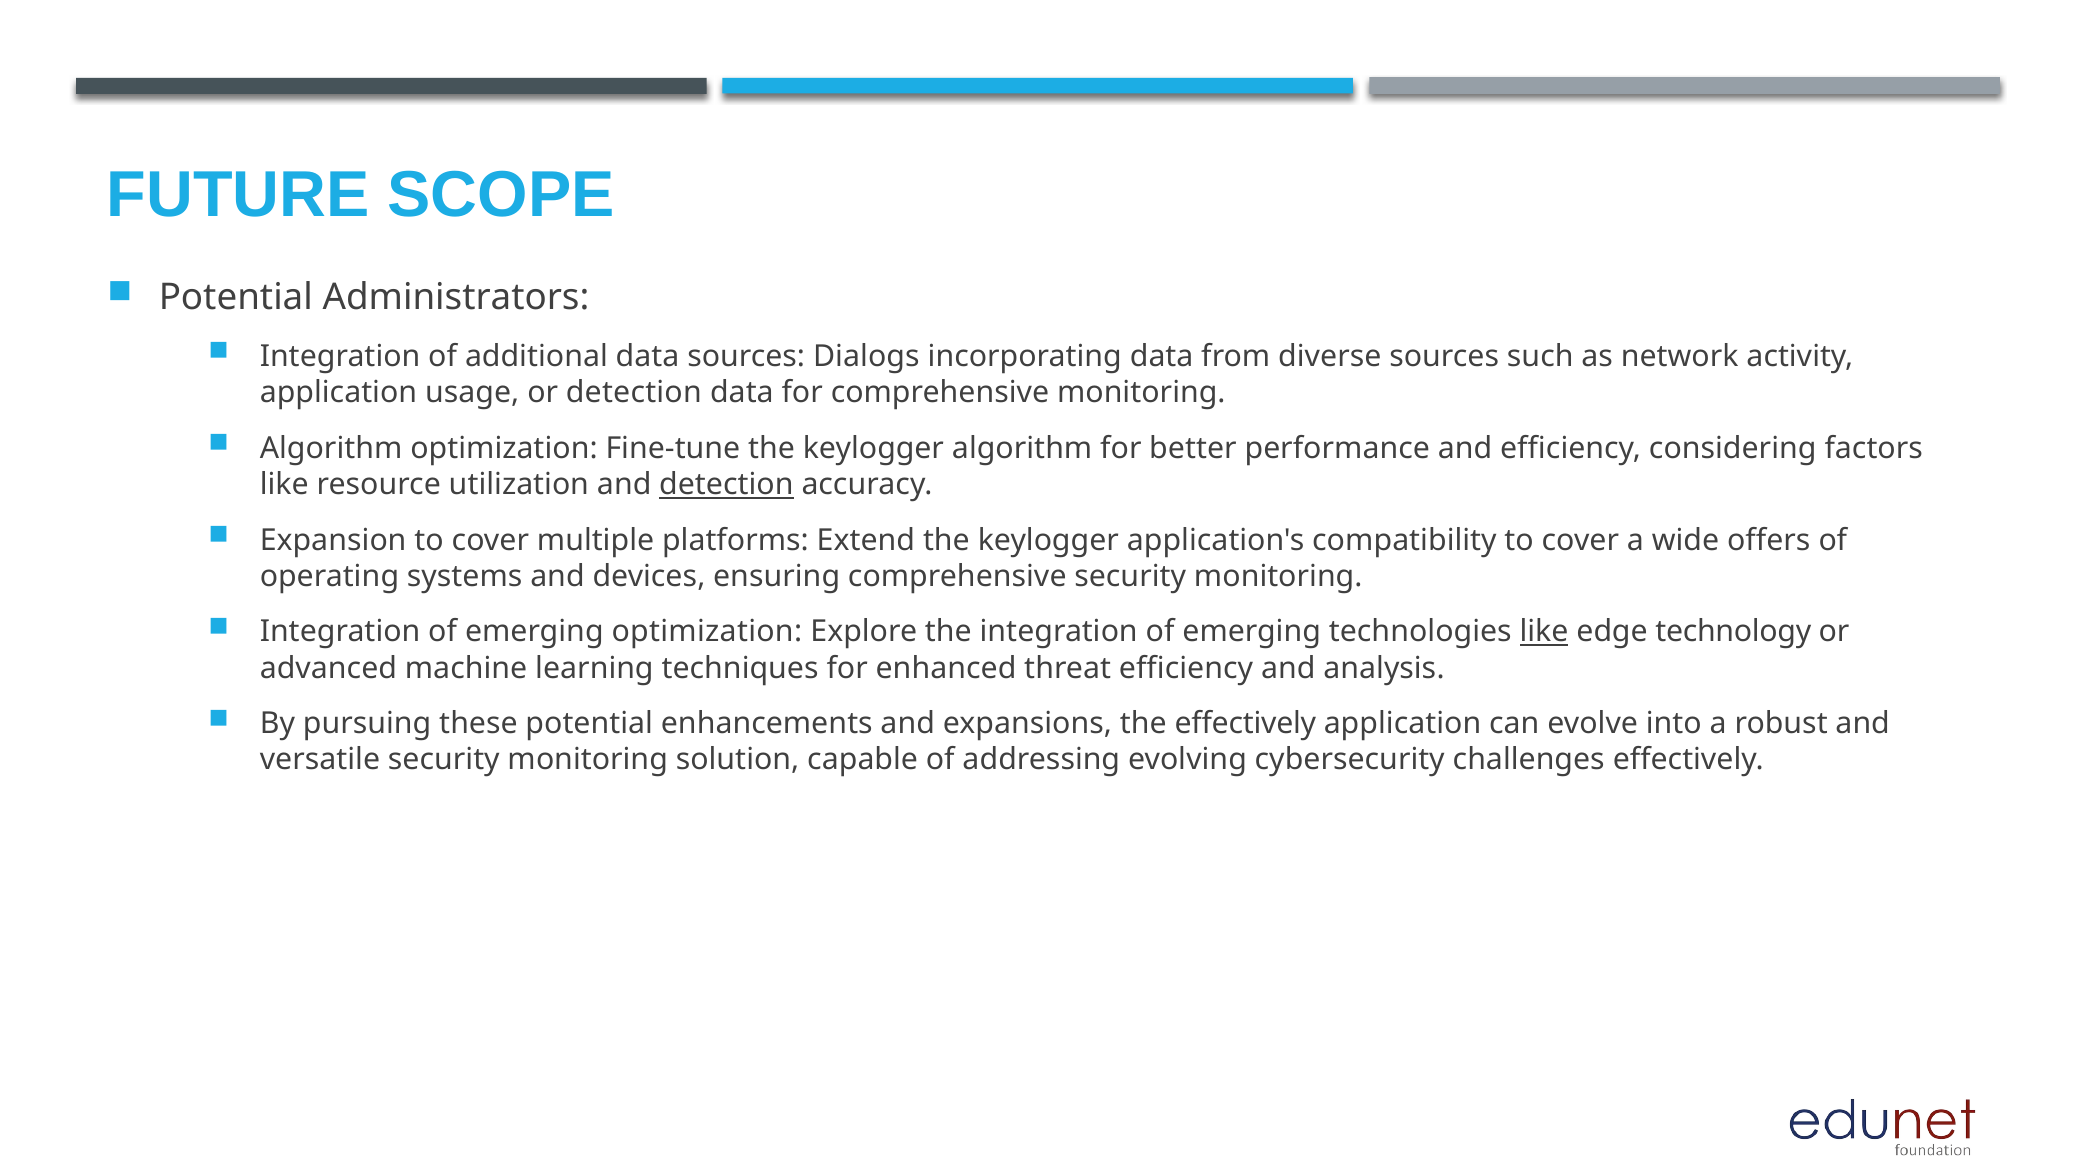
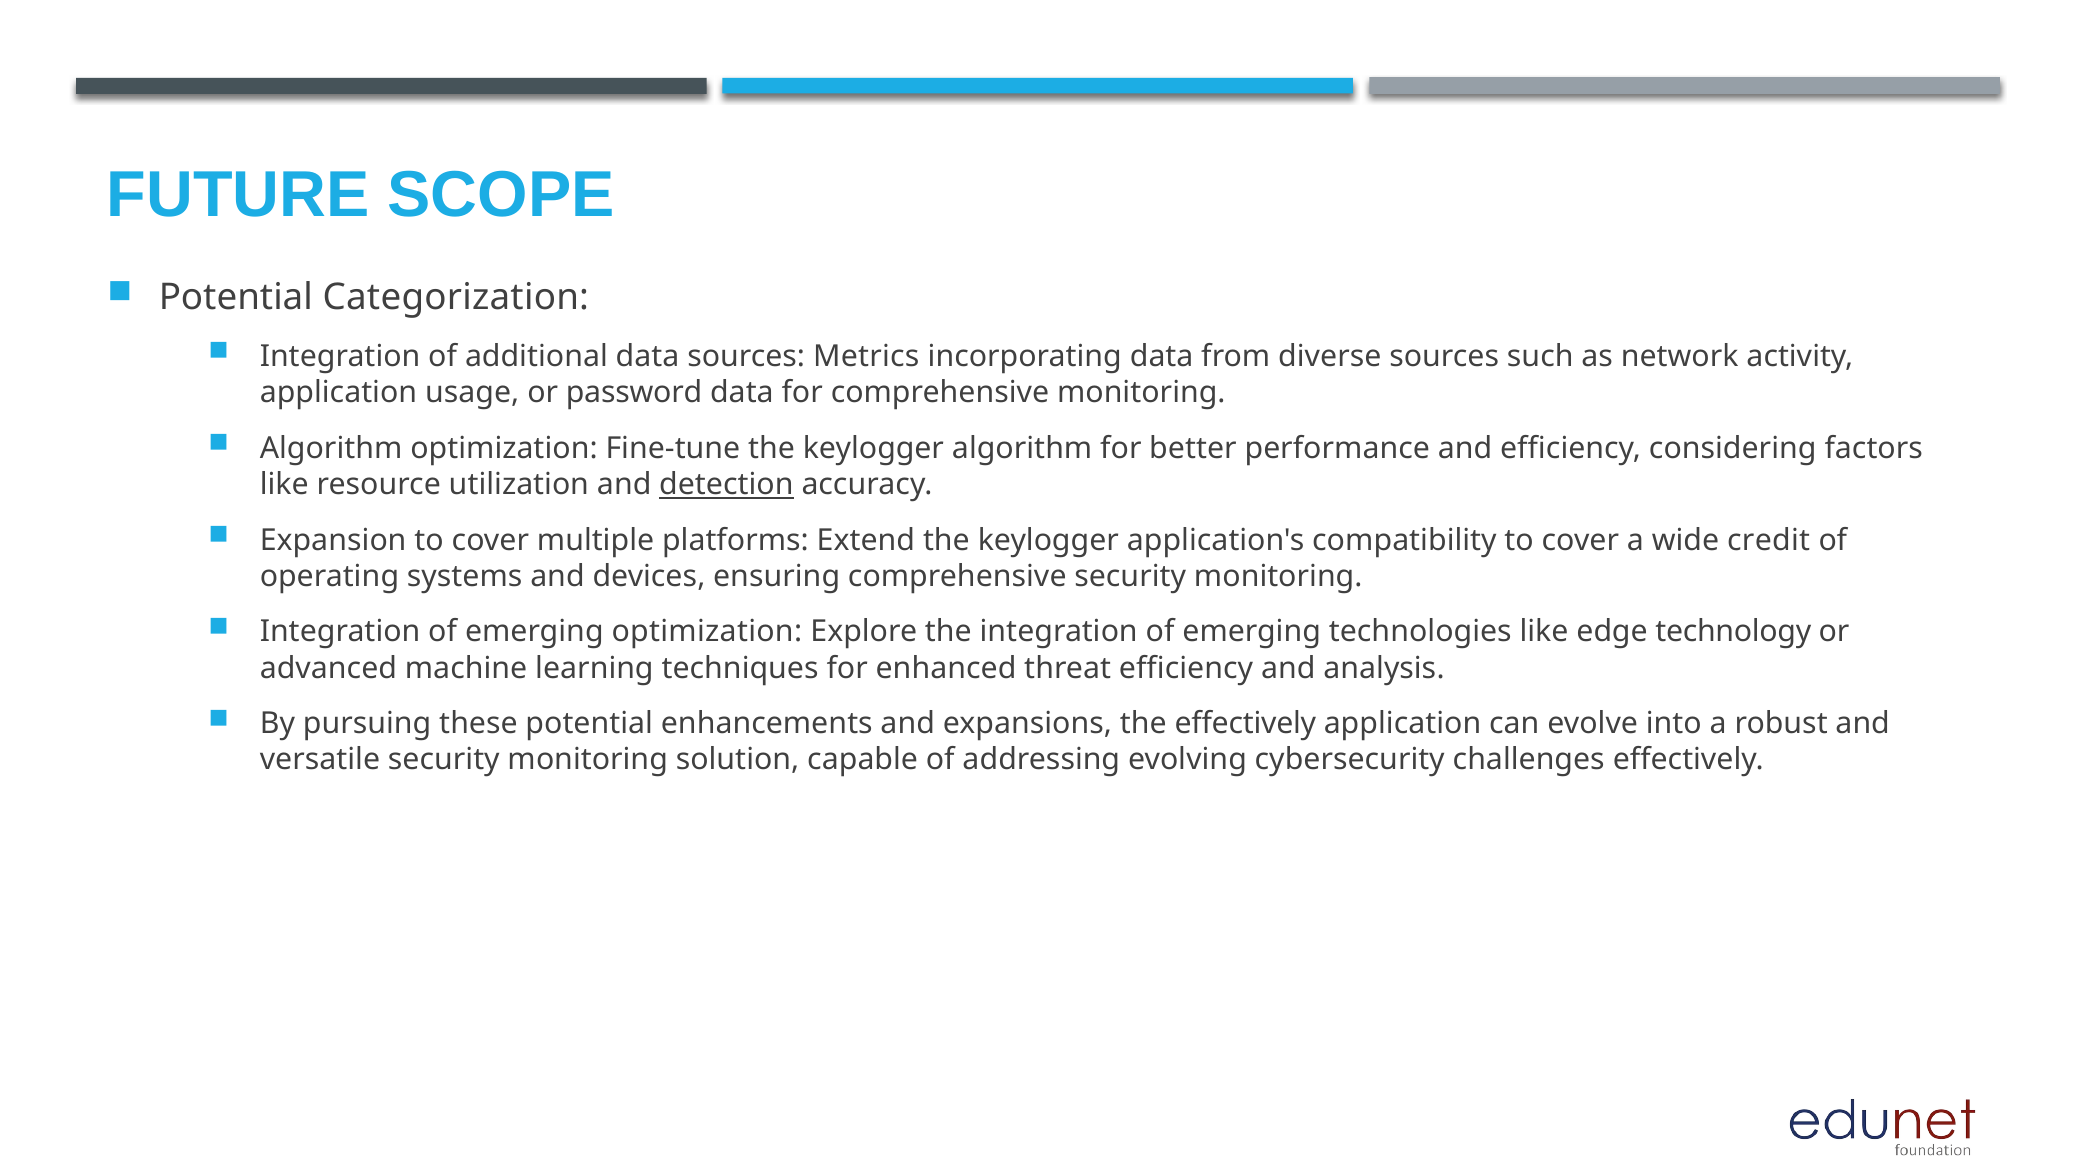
Administrators: Administrators -> Categorization (456, 298)
Dialogs: Dialogs -> Metrics (866, 356)
or detection: detection -> password (634, 393)
offers: offers -> credit (1769, 540)
like underline: present -> none (1544, 632)
